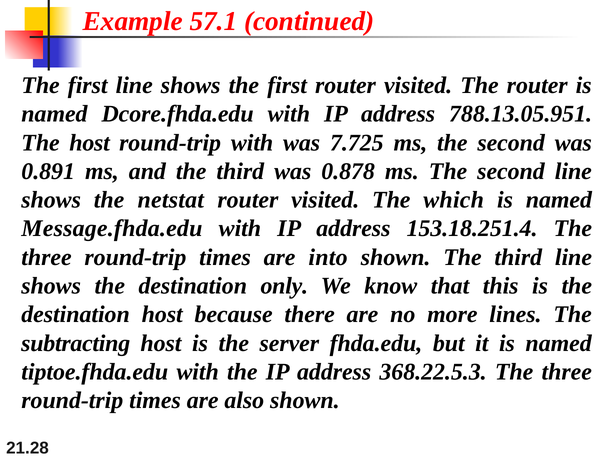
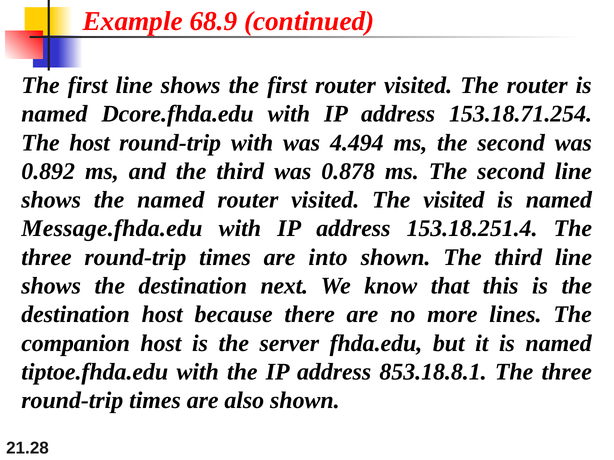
57.1: 57.1 -> 68.9 (213, 21)
788.13.05.951: 788.13.05.951 -> 153.18.71.254 (521, 114)
7.725: 7.725 -> 4.494 (357, 143)
0.891: 0.891 -> 0.892 (48, 172)
the netstat: netstat -> named (171, 200)
The which: which -> visited (454, 200)
only: only -> next (284, 286)
subtracting: subtracting -> companion (76, 344)
368.22.5.3: 368.22.5.3 -> 853.18.8.1 (433, 372)
